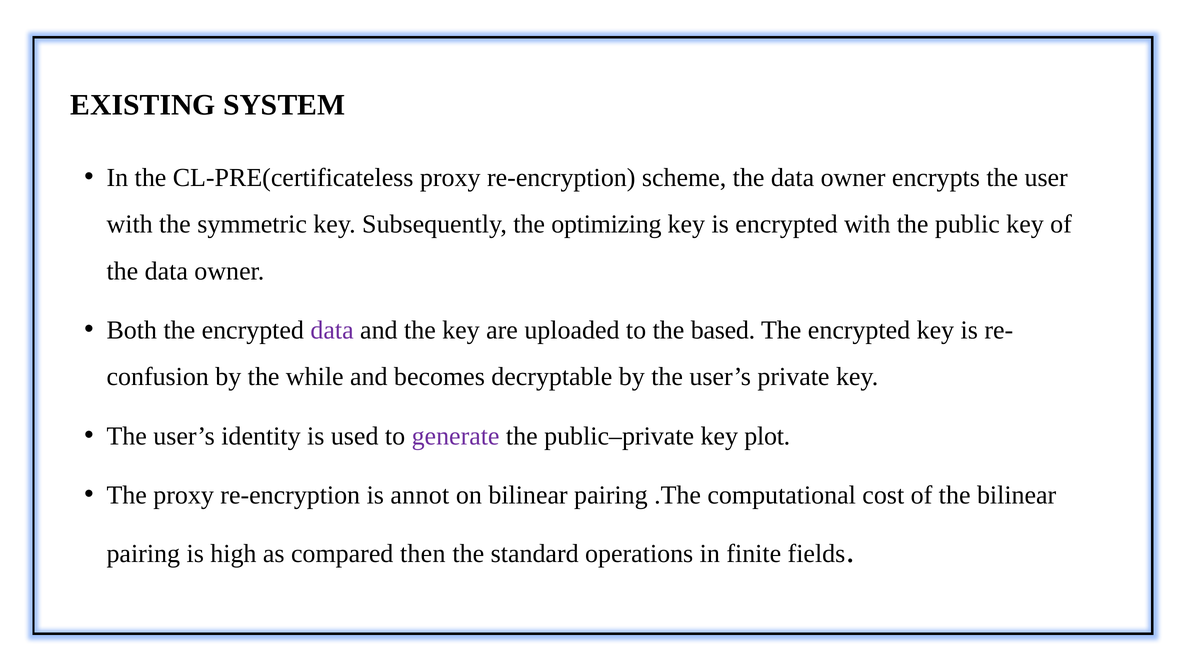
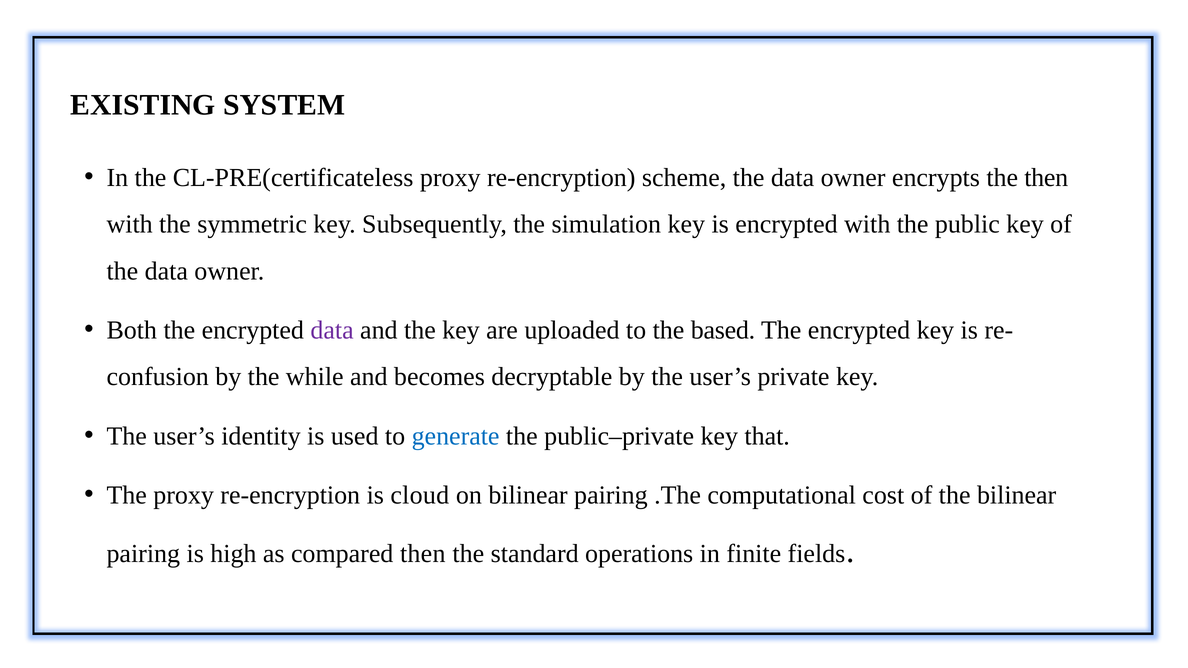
the user: user -> then (1046, 178)
optimizing: optimizing -> simulation (606, 224)
generate colour: purple -> blue (456, 436)
plot: plot -> that (767, 436)
annot: annot -> cloud (420, 495)
